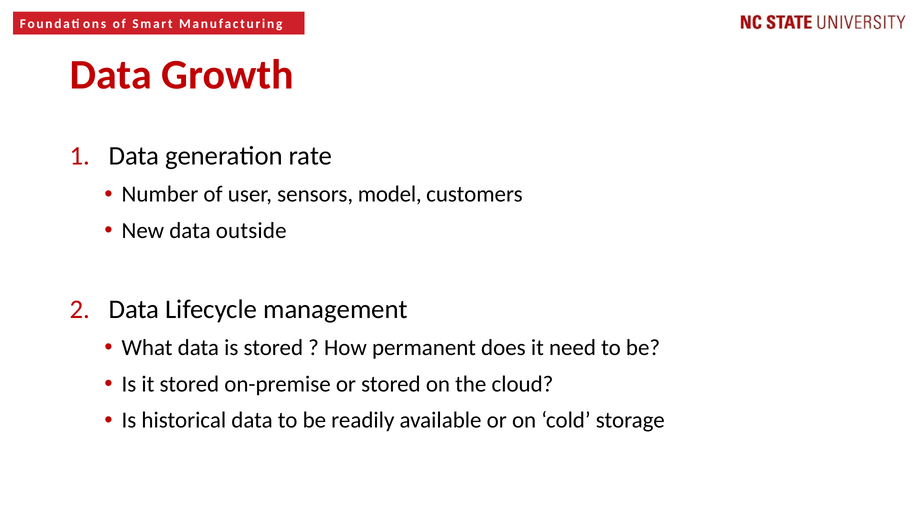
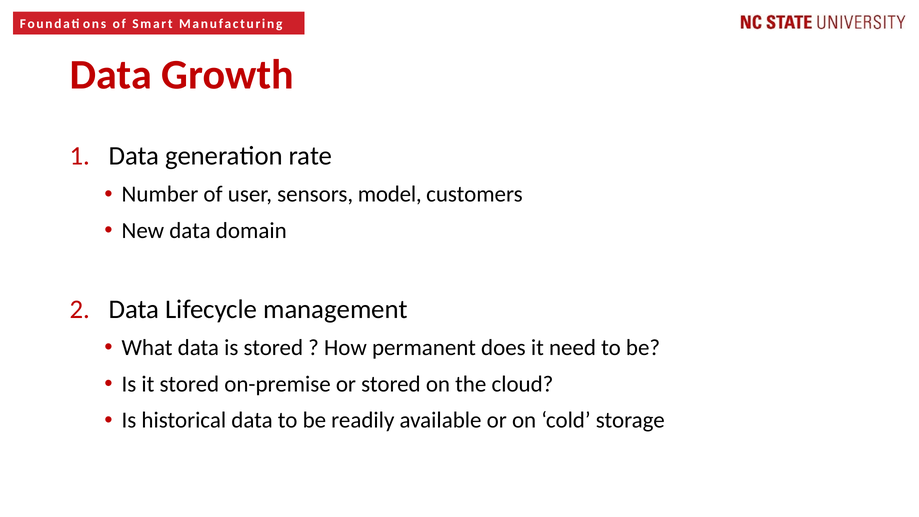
outside: outside -> domain (251, 231)
